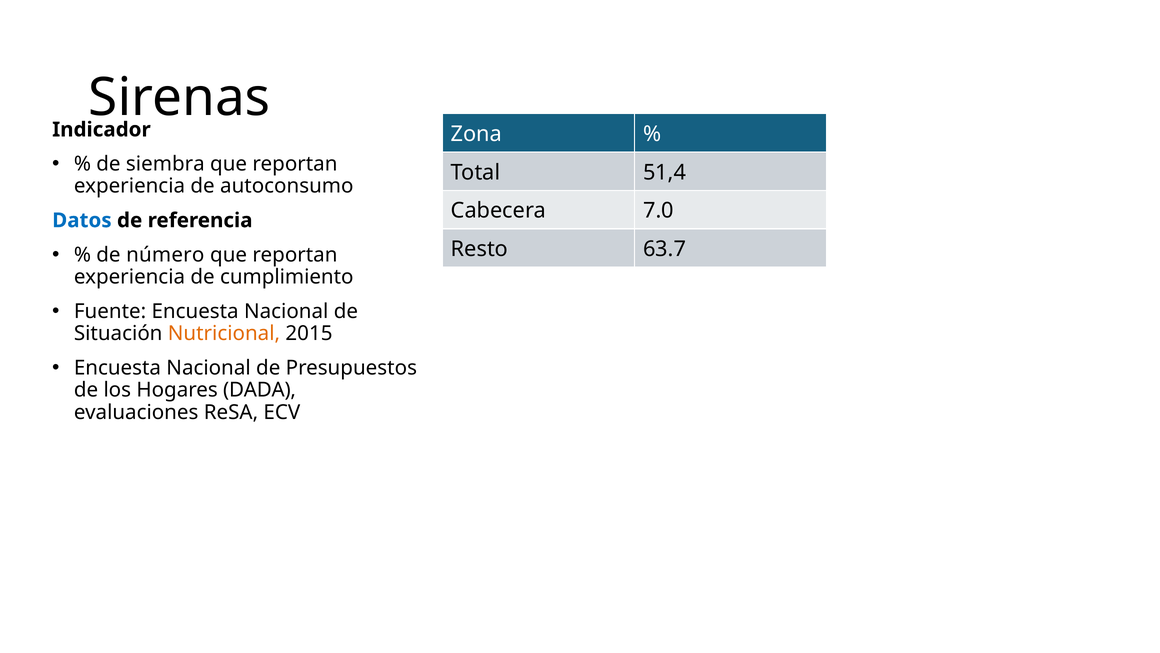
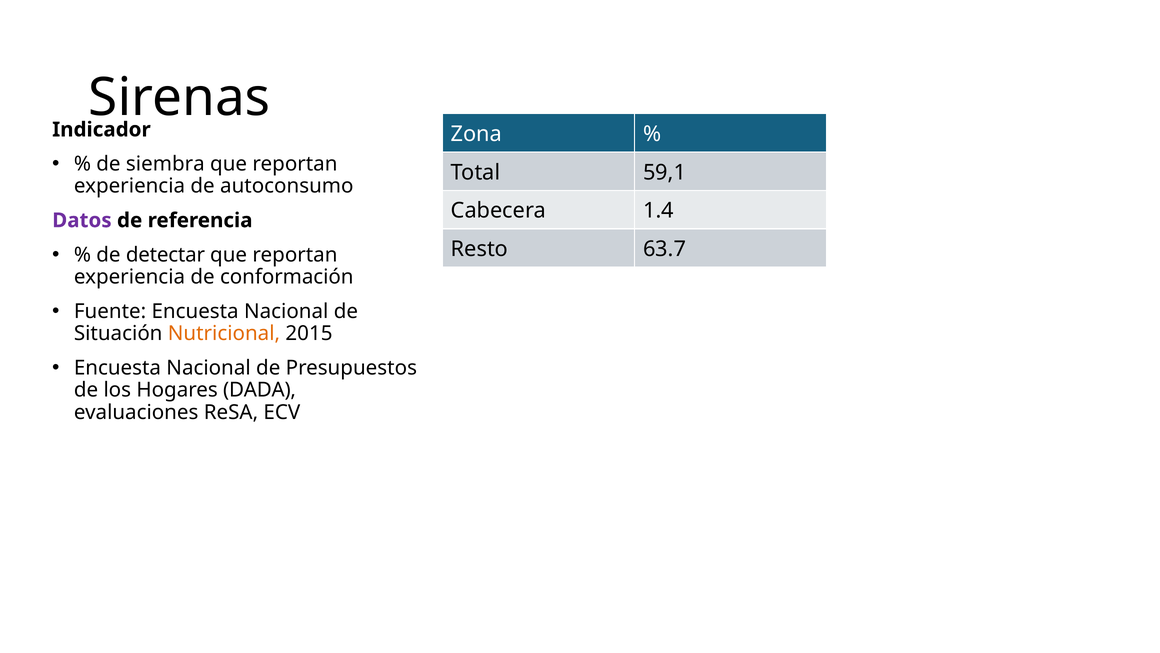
51,4: 51,4 -> 59,1 (665, 172)
7.0: 7.0 -> 1.4 (658, 211)
Datos colour: blue -> purple (82, 220)
número: número -> detectar (165, 255)
cumplimiento: cumplimiento -> conformación (287, 277)
